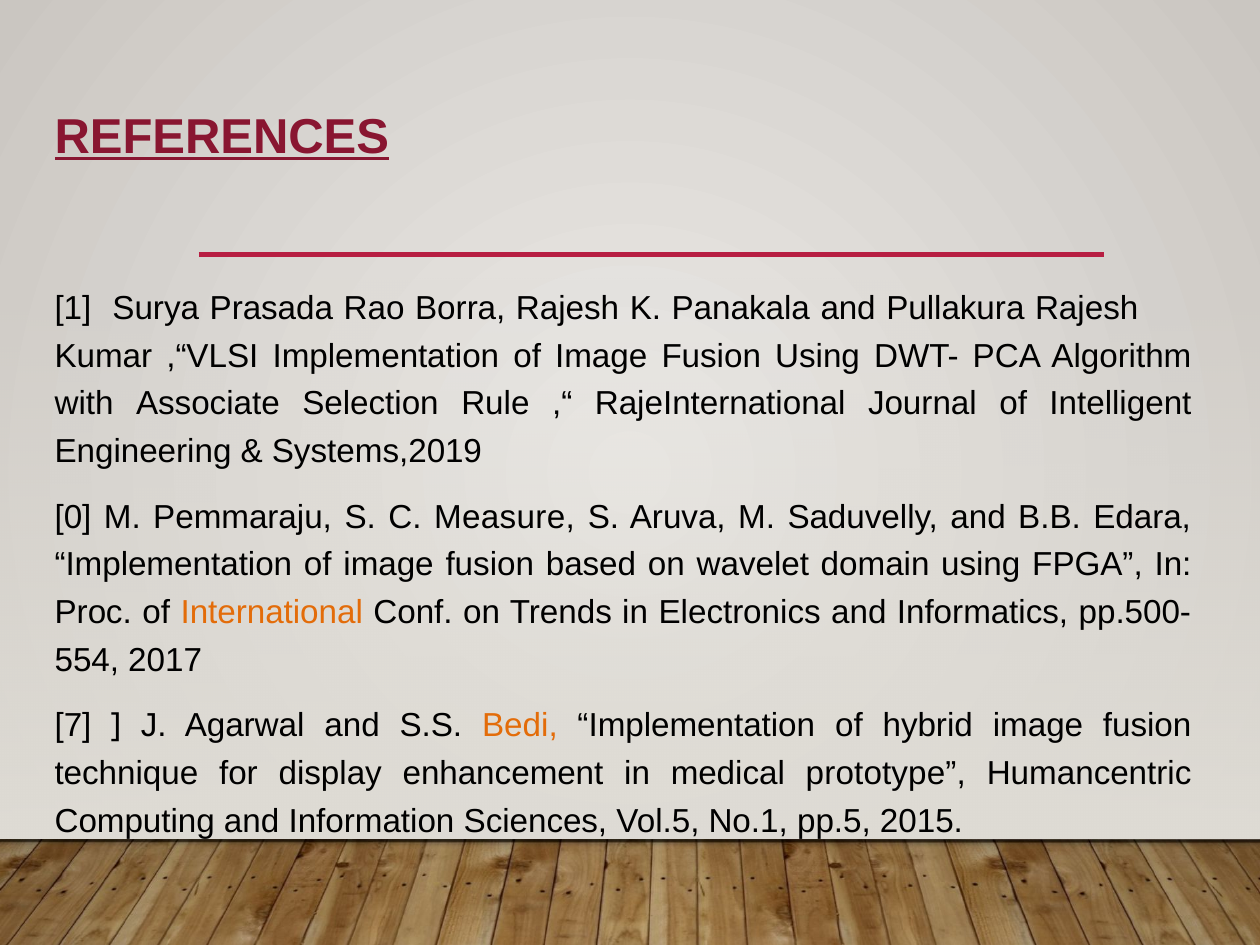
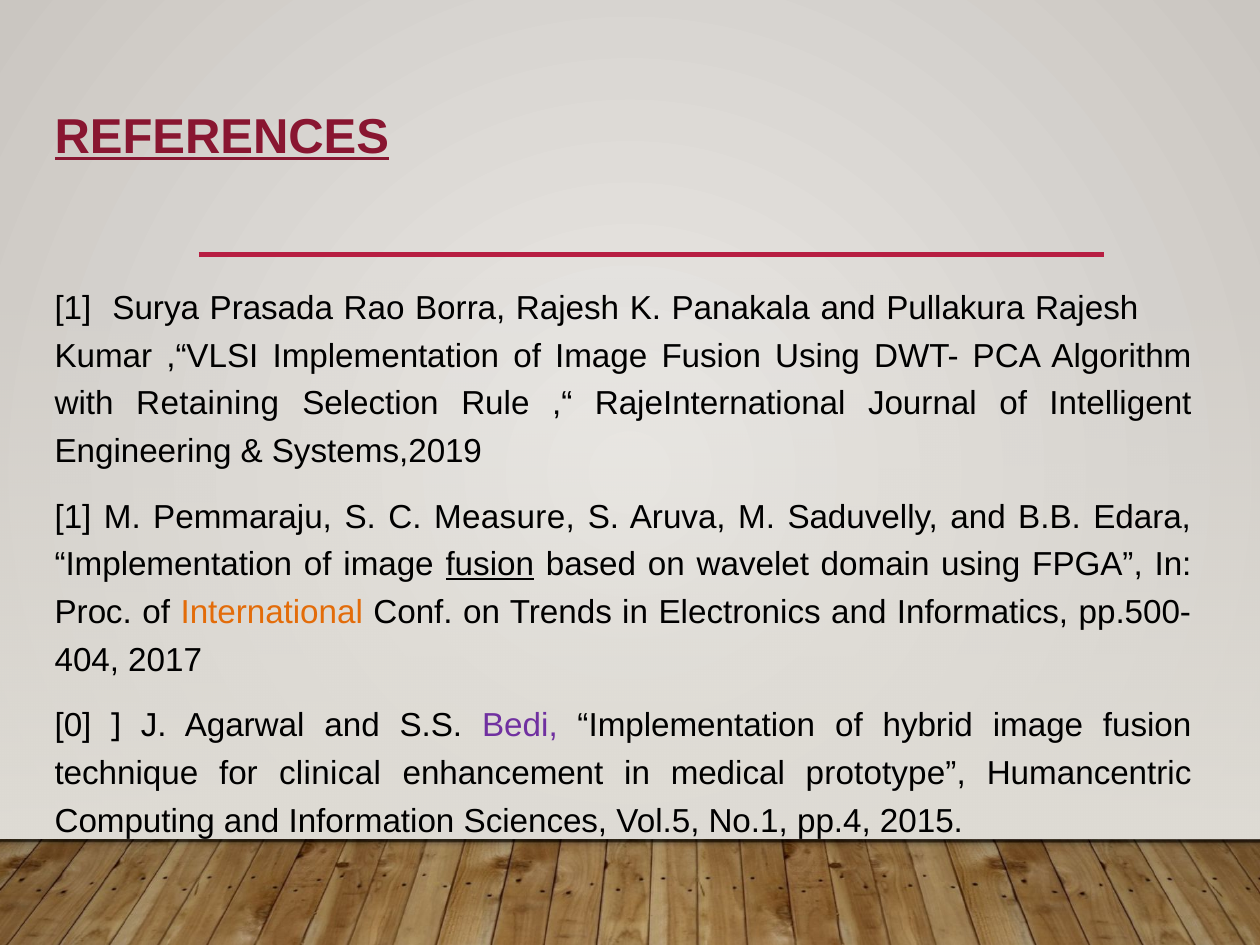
Associate: Associate -> Retaining (208, 404)
0: 0 -> 1 (73, 517)
fusion underline: none -> present (490, 565)
554: 554 -> 404 (87, 661)
7: 7 -> 0 (73, 726)
Bedi colour: orange -> purple (520, 726)
display: display -> clinical (330, 774)
pp.5: pp.5 -> pp.4 (834, 821)
